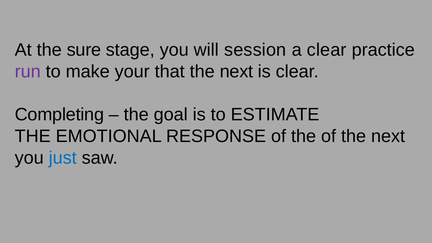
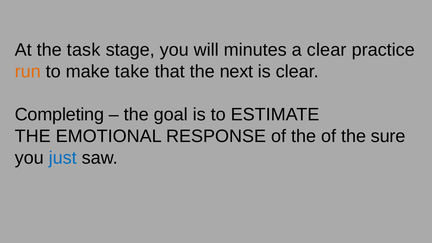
sure: sure -> task (84, 50)
session: session -> minutes (255, 50)
run colour: purple -> orange (28, 71)
your: your -> take (132, 71)
of the next: next -> sure (388, 136)
